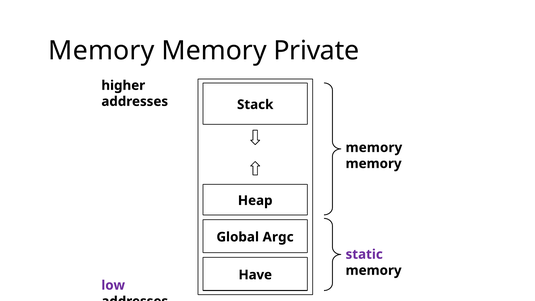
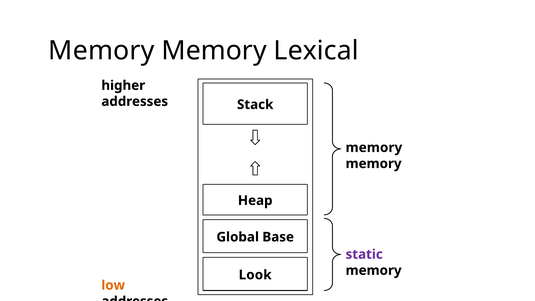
Private: Private -> Lexical (316, 51)
Argc: Argc -> Base (278, 237)
Have: Have -> Look (255, 275)
low colour: purple -> orange (113, 285)
